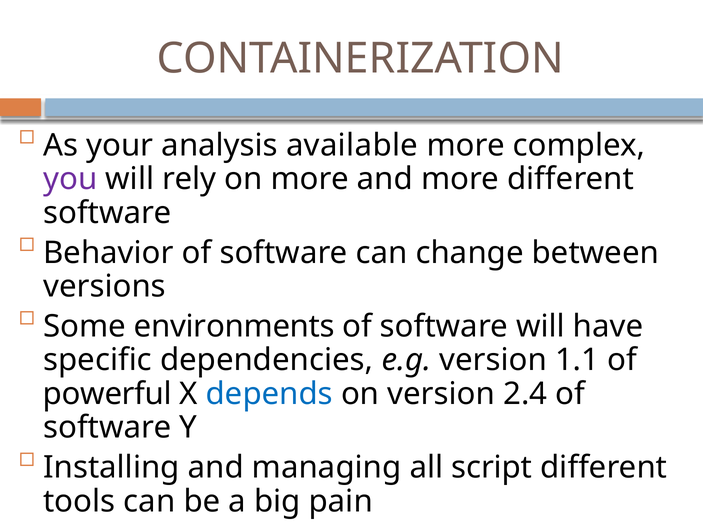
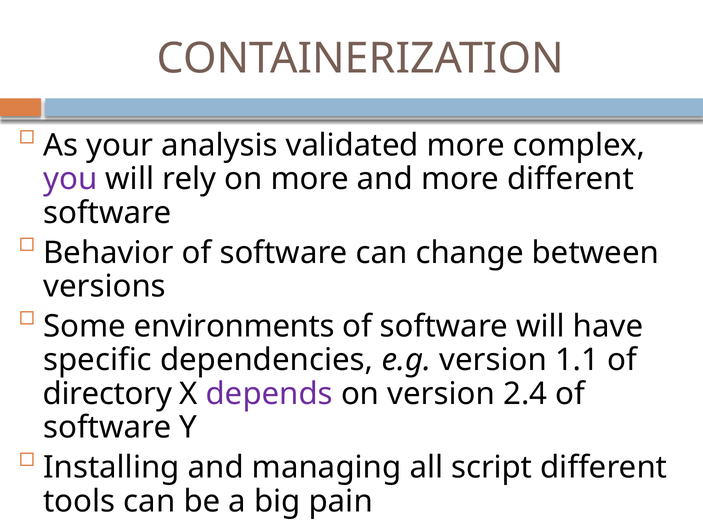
available: available -> validated (352, 145)
powerful: powerful -> directory (107, 394)
depends colour: blue -> purple (269, 394)
